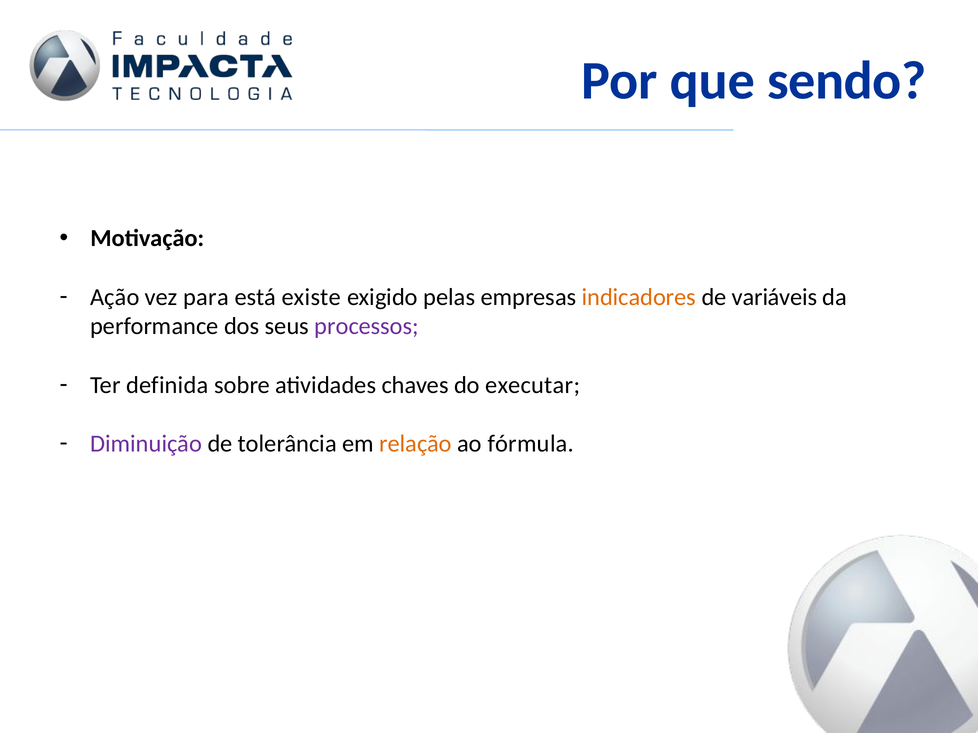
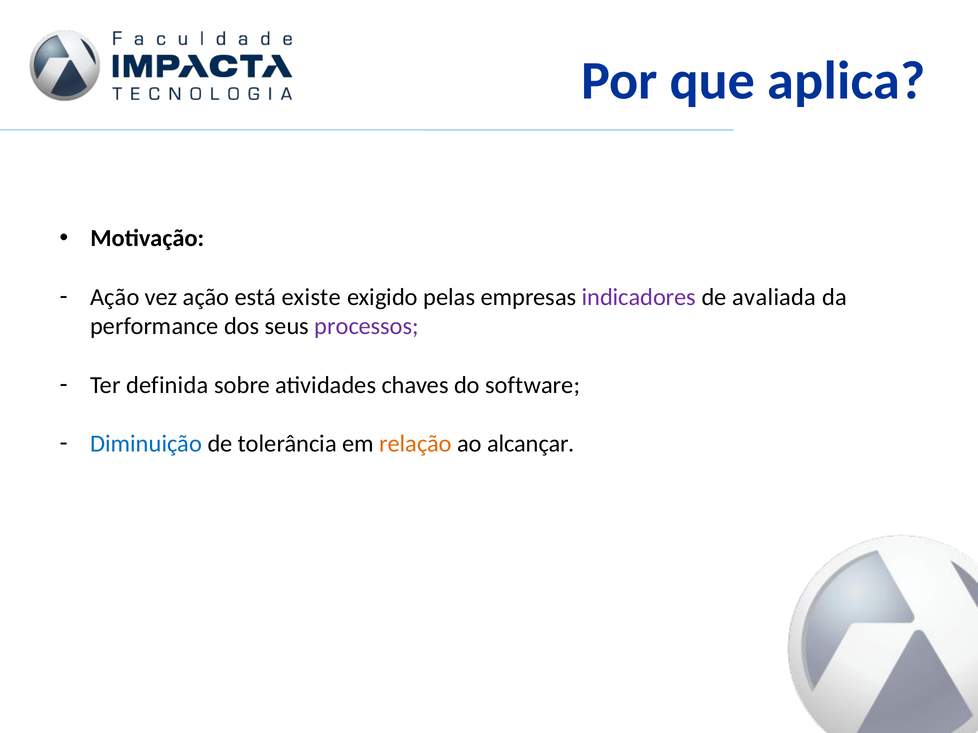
sendo: sendo -> aplica (846, 81)
vez para: para -> ação (206, 297)
indicadores colour: orange -> purple (639, 297)
variáveis: variáveis -> avaliada (774, 297)
executar: executar -> software (533, 385)
Diminuição colour: purple -> blue (146, 444)
fórmula: fórmula -> alcançar (531, 444)
